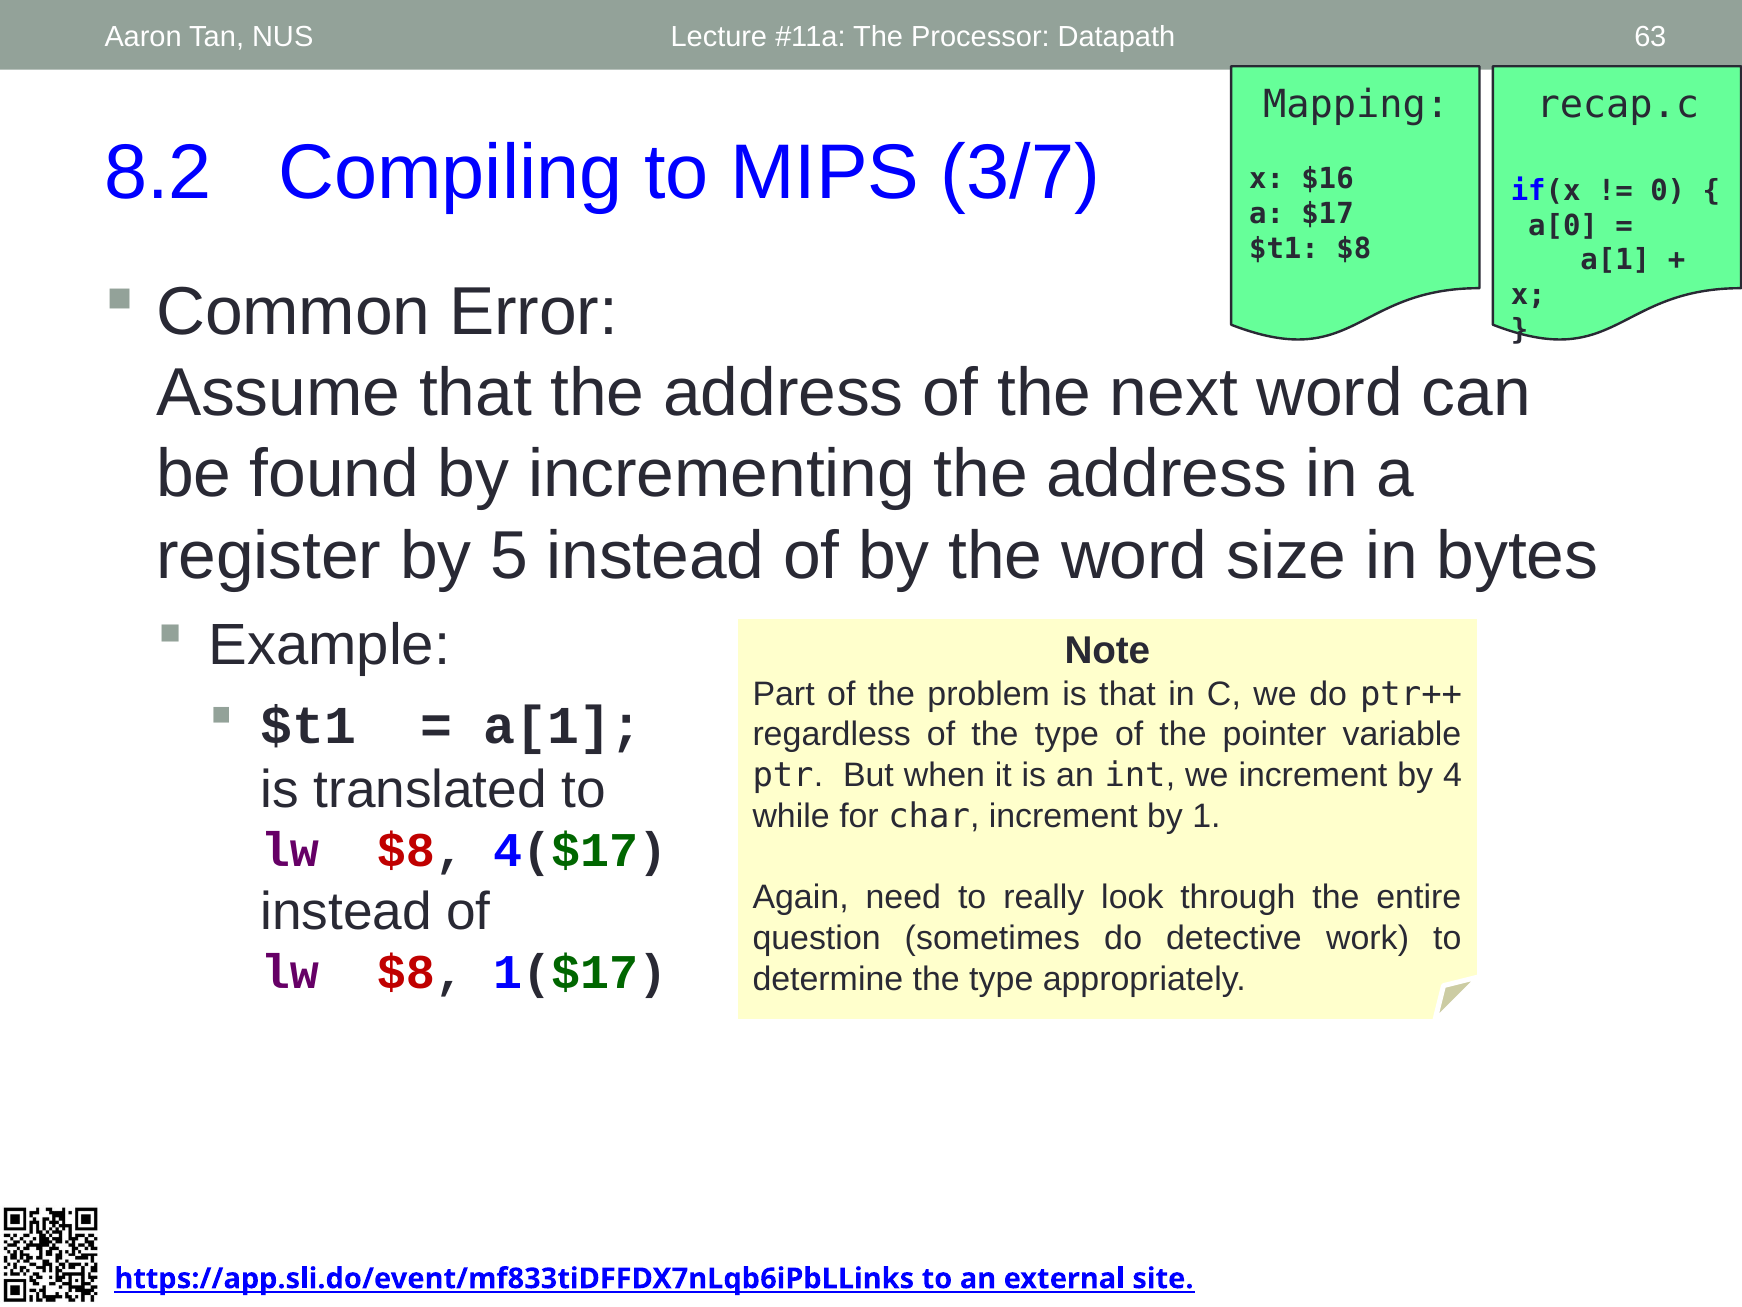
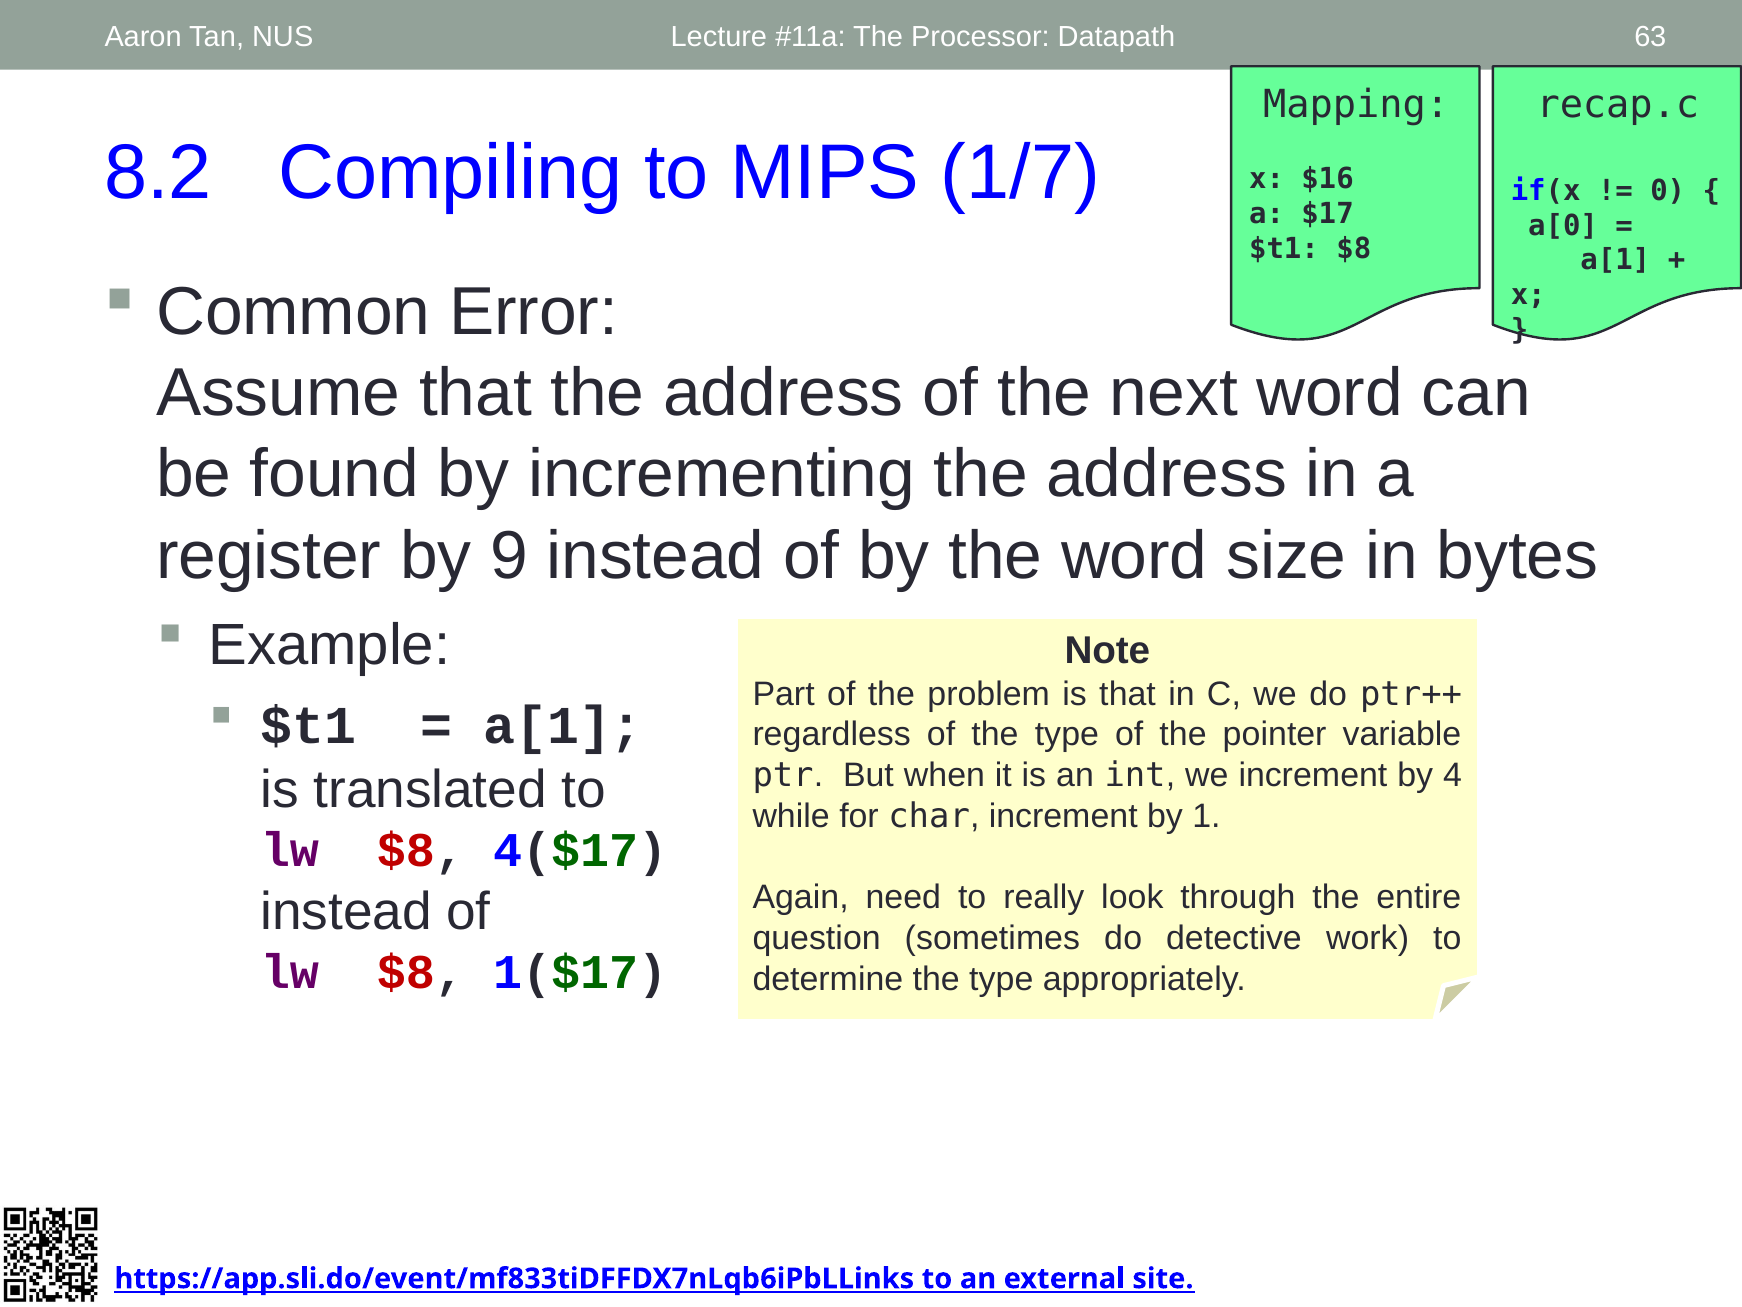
3/7: 3/7 -> 1/7 (1021, 172)
5: 5 -> 9 (509, 555)
